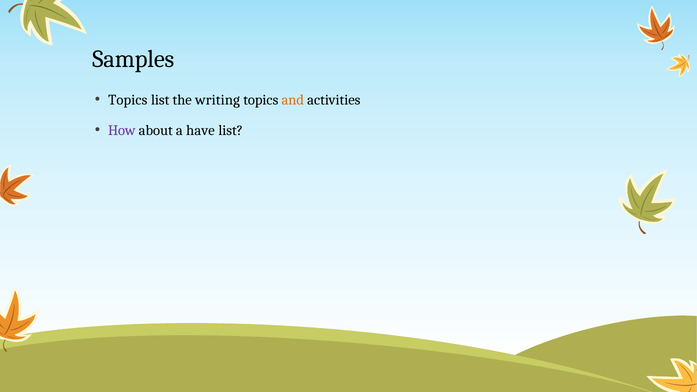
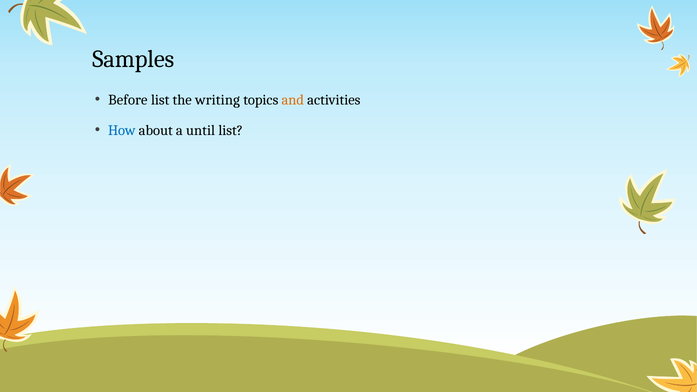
Topics: Topics -> Before (128, 100)
How colour: purple -> blue (122, 131)
have: have -> until (201, 131)
